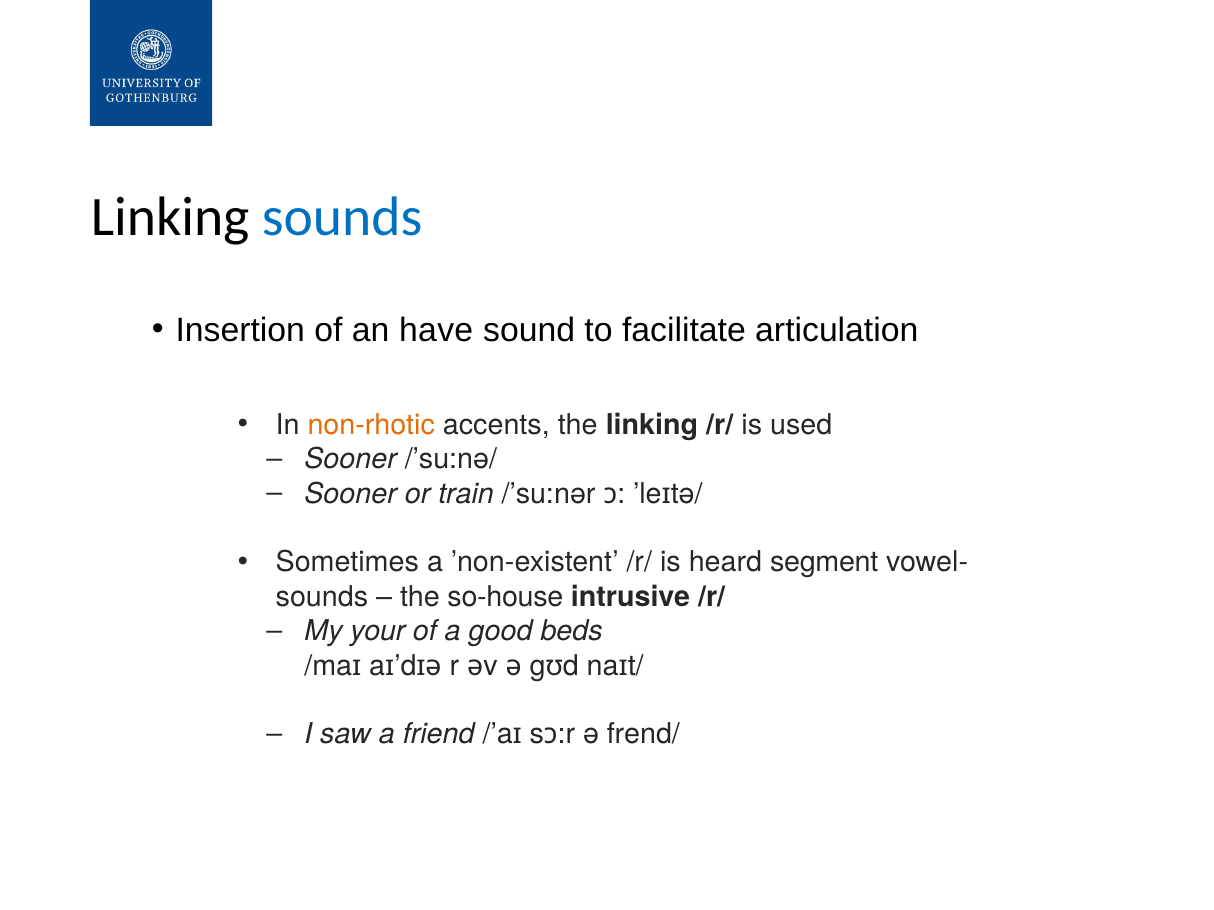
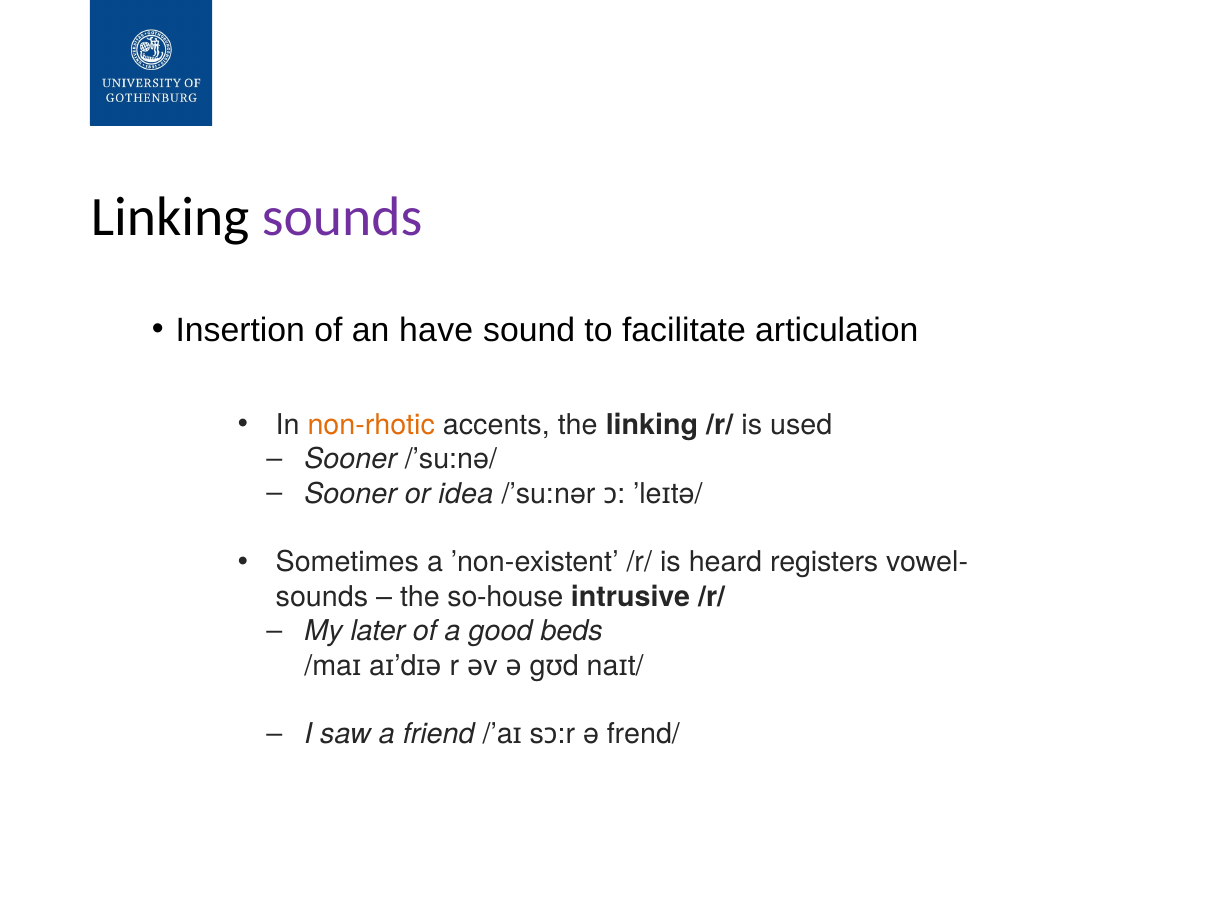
sounds colour: blue -> purple (342, 217)
train: train -> idea (466, 494)
segment: segment -> registers (824, 563)
your: your -> later (378, 632)
